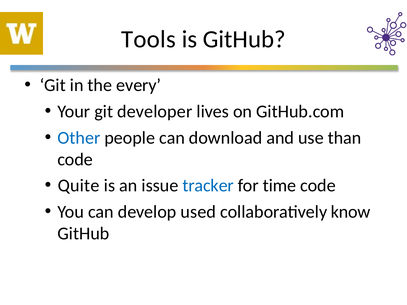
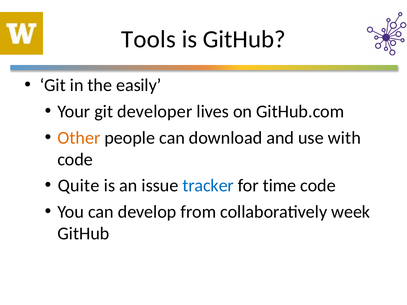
every: every -> easily (139, 85)
Other colour: blue -> orange (79, 138)
than: than -> with (344, 138)
used: used -> from (198, 212)
know: know -> week (351, 212)
